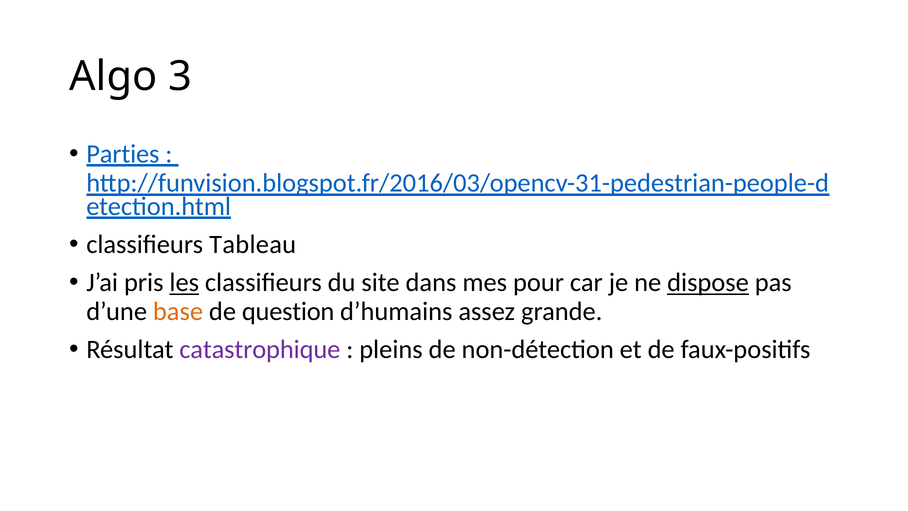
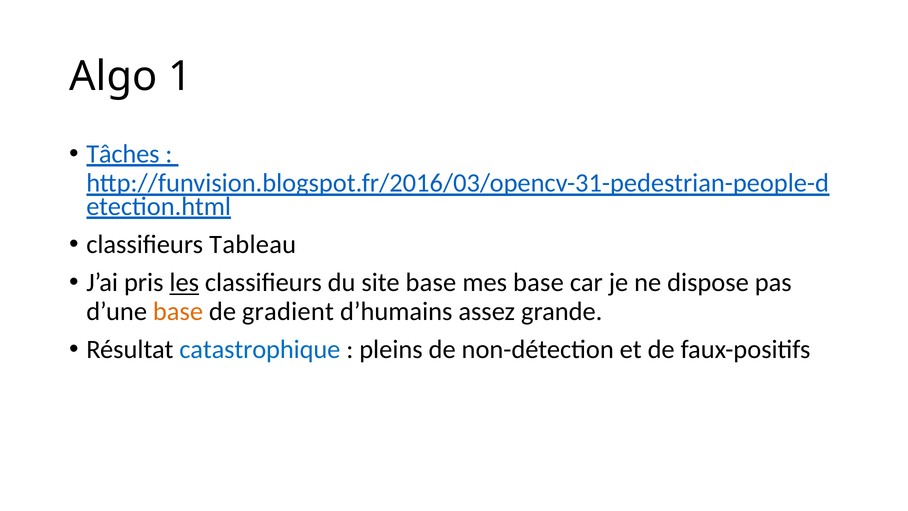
3: 3 -> 1 (180, 76)
Parties: Parties -> Tâches (123, 154)
site dans: dans -> base (431, 283)
mes pour: pour -> base (538, 283)
dispose underline: present -> none (708, 283)
question: question -> gradient (288, 311)
catastrophique colour: purple -> blue (260, 349)
